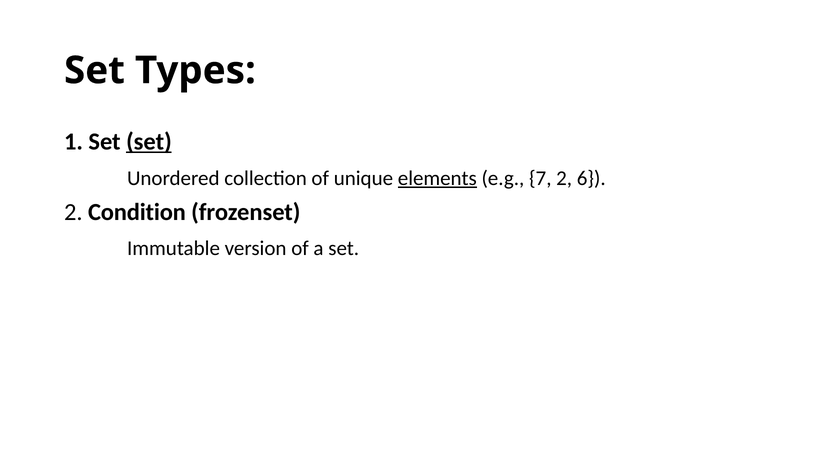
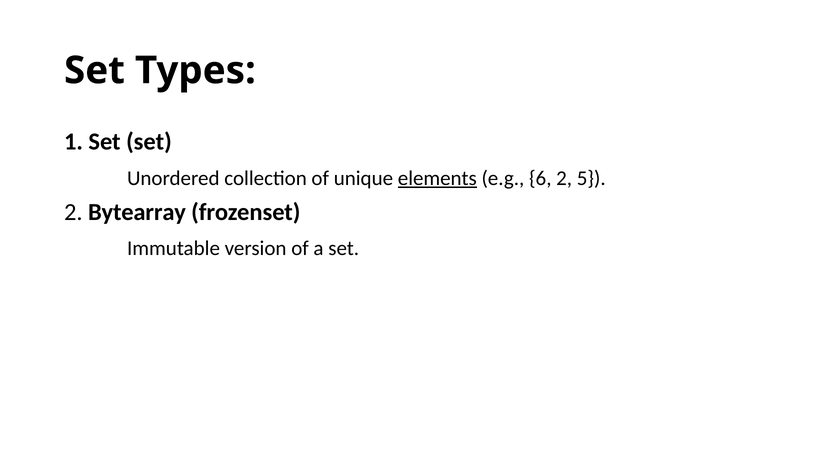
set underline: present -> none (149, 142)
7: 7 -> 6 (540, 178)
6: 6 -> 5 (591, 178)
Condition: Condition -> Bytearray (137, 212)
